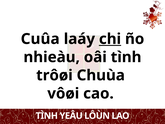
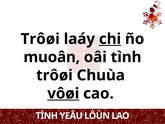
Cuûa: Cuûa -> Trôøi (40, 39)
nhieàu: nhieàu -> muoân (52, 57)
vôøi underline: none -> present (63, 93)
